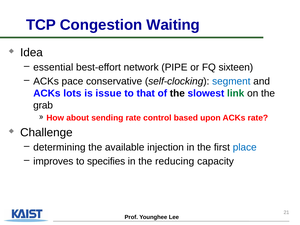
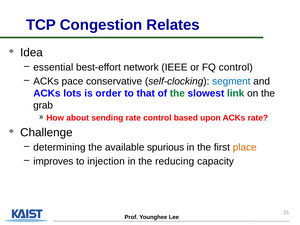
Waiting: Waiting -> Relates (173, 25)
PIPE: PIPE -> IEEE (174, 67)
FQ sixteen: sixteen -> control (236, 67)
issue: issue -> order (108, 93)
the colour: black -> green (177, 93)
injection: injection -> spurious (166, 147)
place colour: blue -> orange (245, 147)
specifies: specifies -> injection (106, 161)
